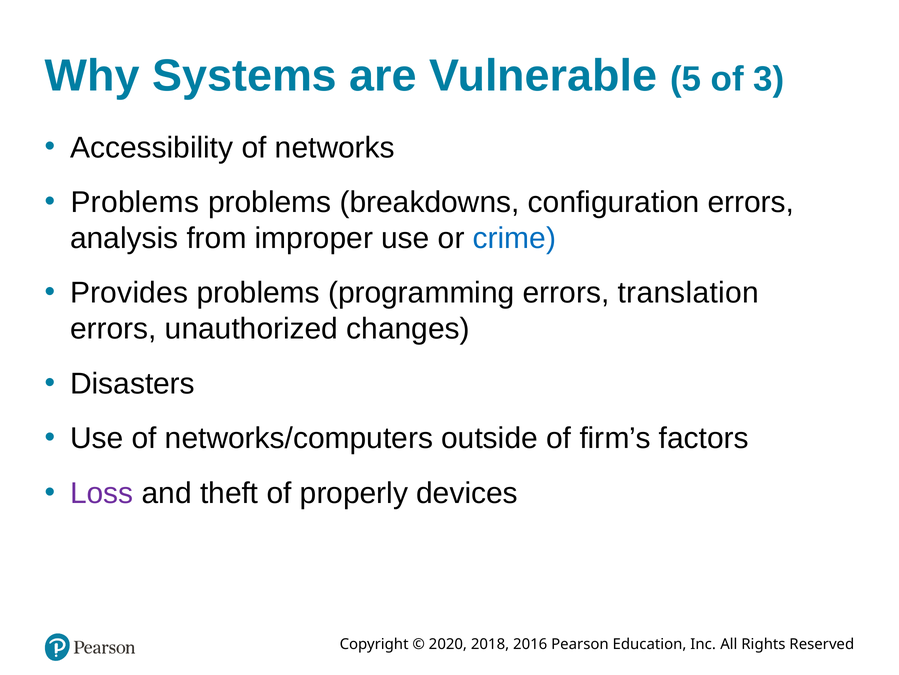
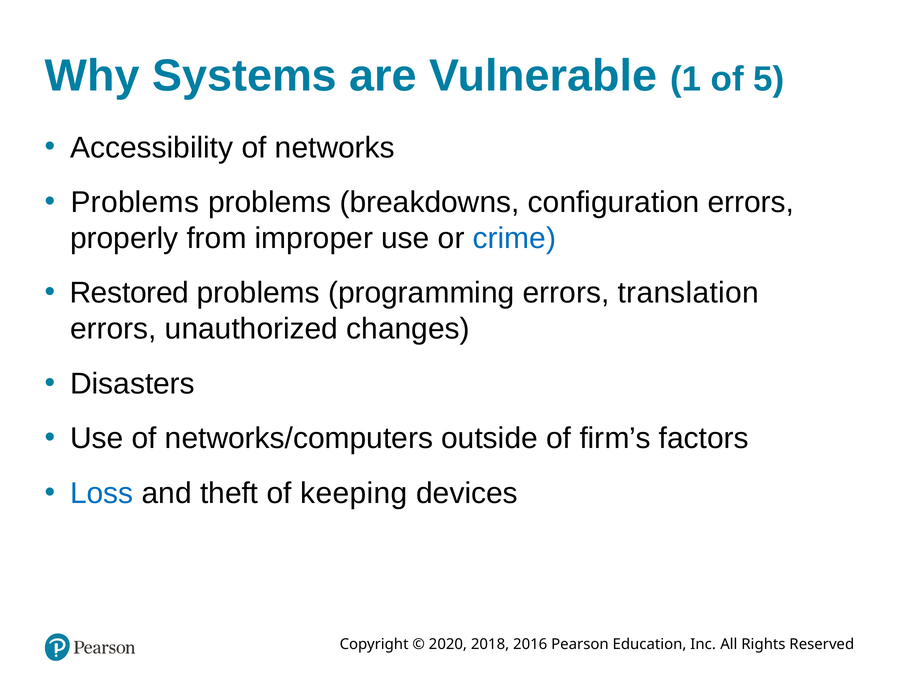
5: 5 -> 1 (686, 79)
3: 3 -> 5 (769, 79)
analysis: analysis -> properly (124, 238)
Provides: Provides -> Restored (129, 293)
Loss colour: purple -> blue (102, 493)
properly: properly -> keeping (354, 493)
